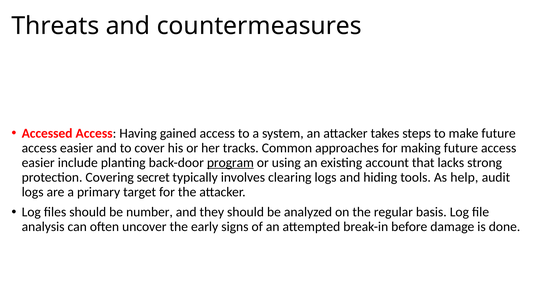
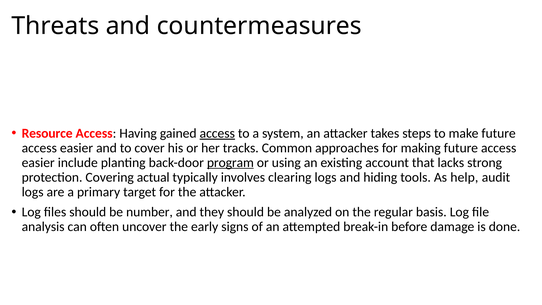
Accessed: Accessed -> Resource (47, 133)
access underline: none -> present (217, 133)
secret: secret -> actual (153, 177)
